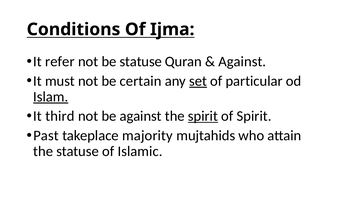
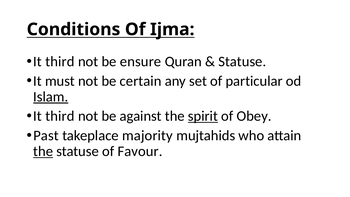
refer: refer -> third (60, 62)
be statuse: statuse -> ensure (141, 62)
Against: Against -> Statuse (242, 62)
set underline: present -> none (198, 81)
of Spirit: Spirit -> Obey (254, 116)
the underline: none -> present (43, 151)
Islamic: Islamic -> Favour (140, 151)
